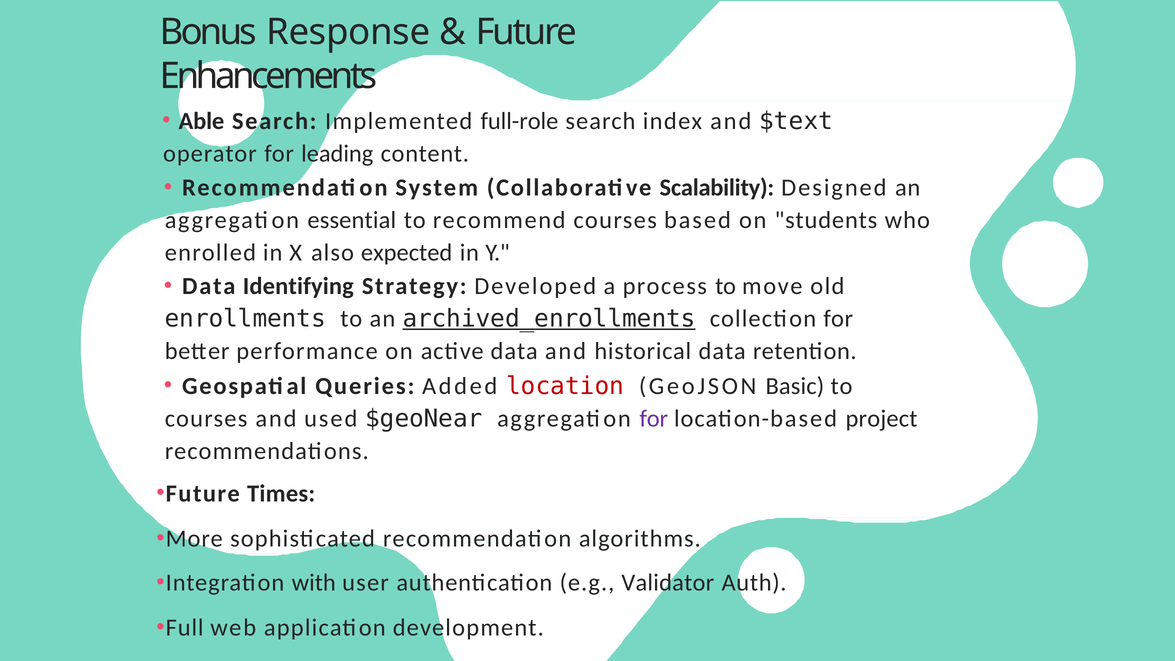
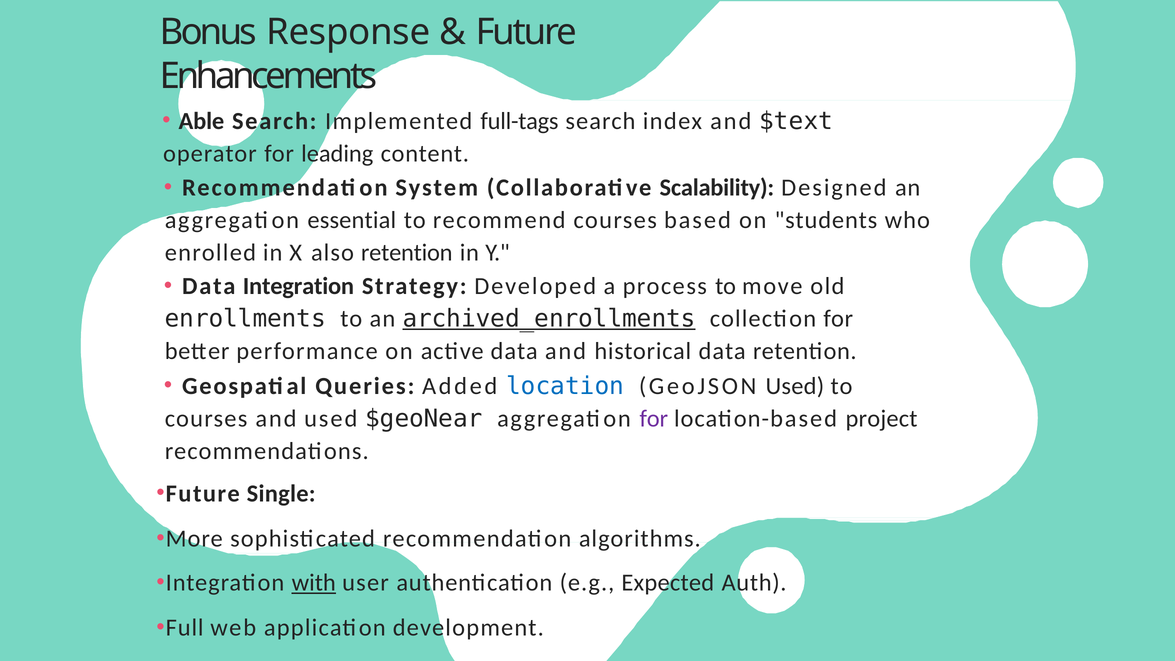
full-role: full-role -> full-tags (520, 121)
also expected: expected -> retention (407, 253)
Data Identifying: Identifying -> Integration (298, 286)
location colour: red -> blue (565, 386)
GeoJSON Basic: Basic -> Used (795, 386)
Times: Times -> Single (281, 494)
with underline: none -> present (314, 583)
Validator: Validator -> Expected (668, 583)
